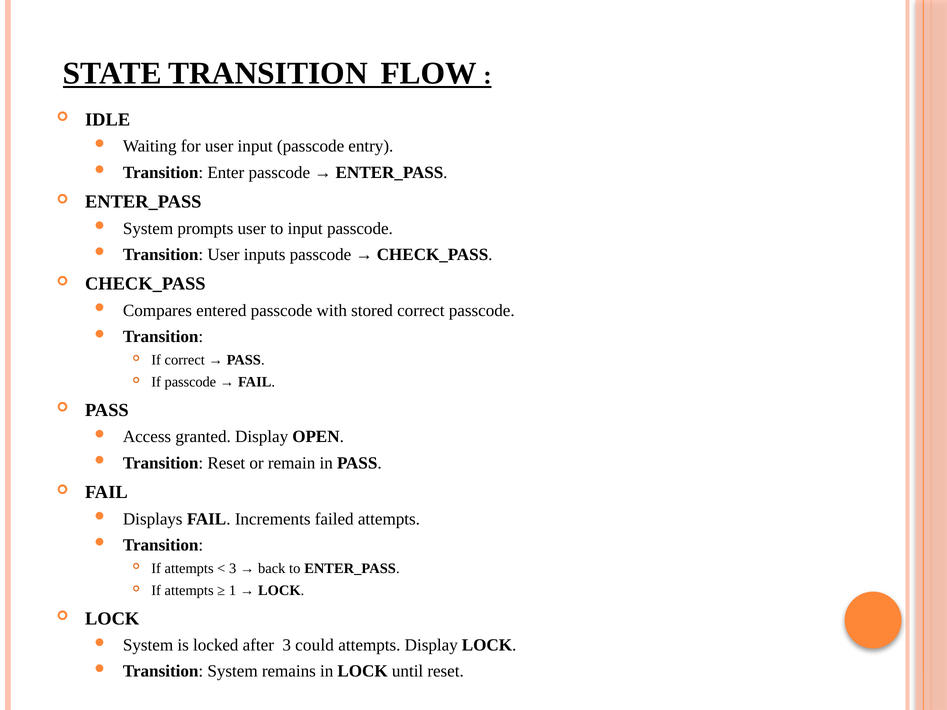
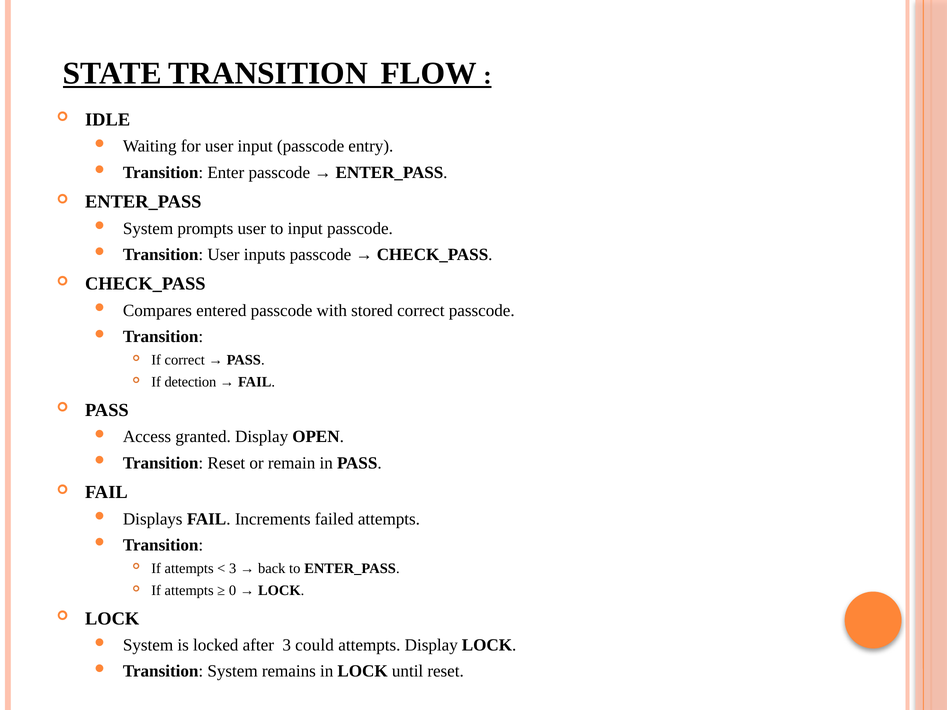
If passcode: passcode -> detection (190, 382)
1: 1 -> 0 (232, 591)
